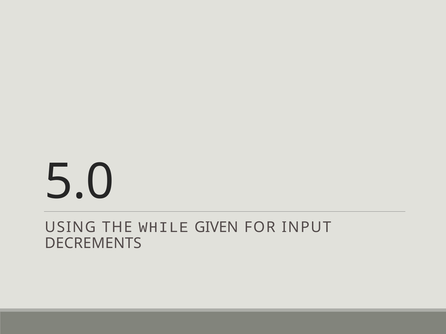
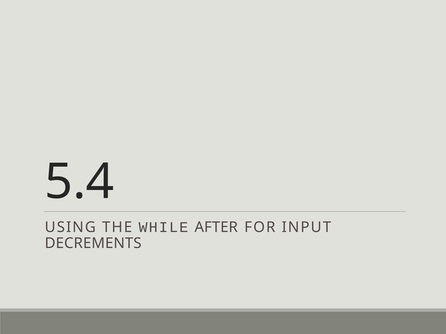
5.0: 5.0 -> 5.4 (79, 182)
GIVEN: GIVEN -> AFTER (216, 228)
